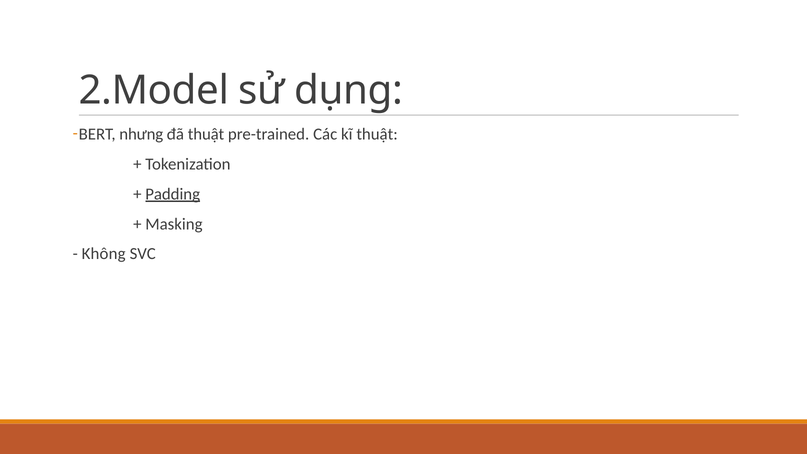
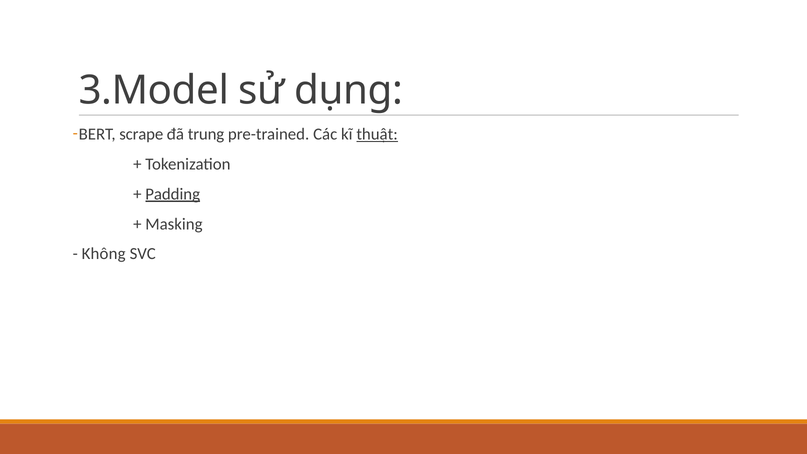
2.Model: 2.Model -> 3.Model (154, 90)
nhưng: nhưng -> scrape (141, 134)
đã thuật: thuật -> trung (206, 134)
thuật underline: none -> present (377, 134)
